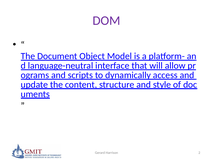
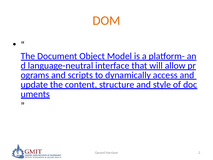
DOM colour: purple -> orange (106, 21)
